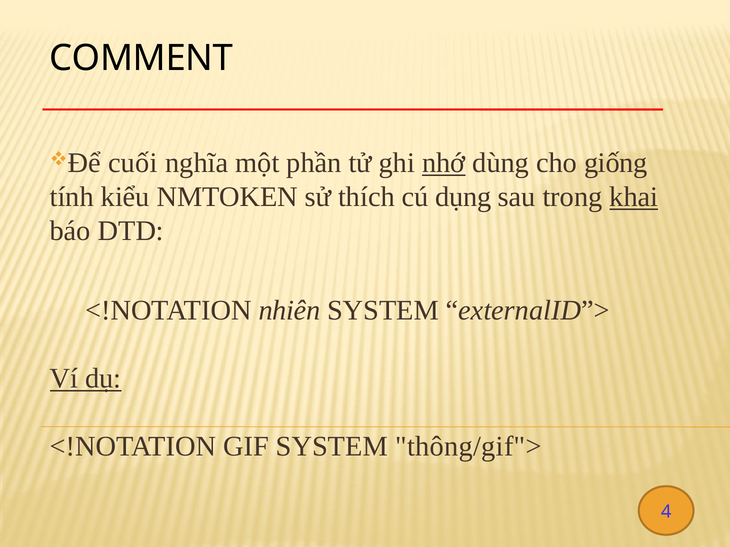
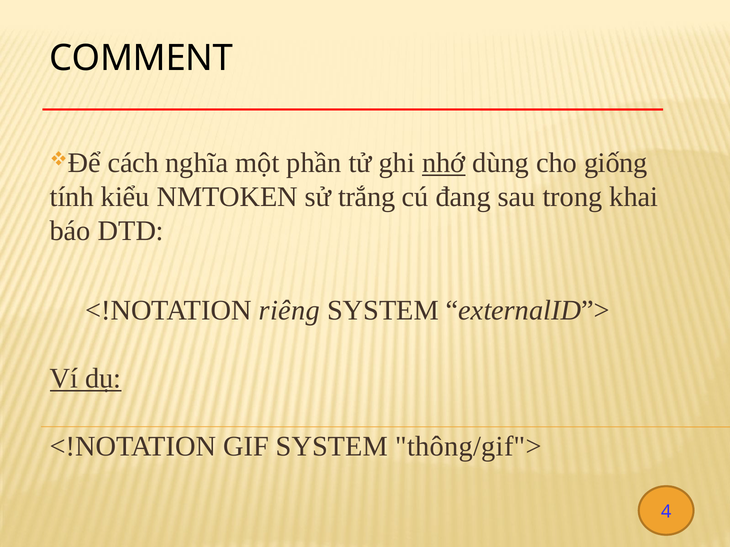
cuối: cuối -> cách (133, 163)
thích: thích -> trắng (367, 197)
dụng: dụng -> đang (463, 197)
khai underline: present -> none (634, 197)
nhiên: nhiên -> riêng (289, 311)
